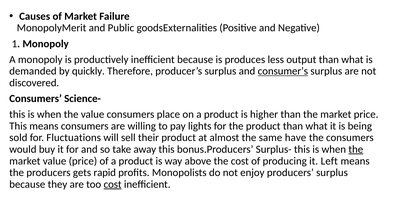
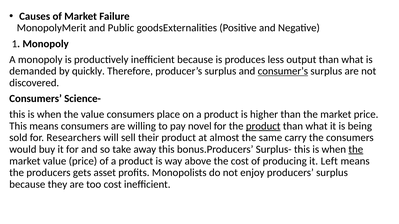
lights: lights -> novel (200, 126)
product underline: none -> present (263, 126)
Fluctuations: Fluctuations -> Researchers (74, 138)
have: have -> carry (296, 138)
rapid: rapid -> asset (105, 173)
cost underline: present -> none (113, 185)
